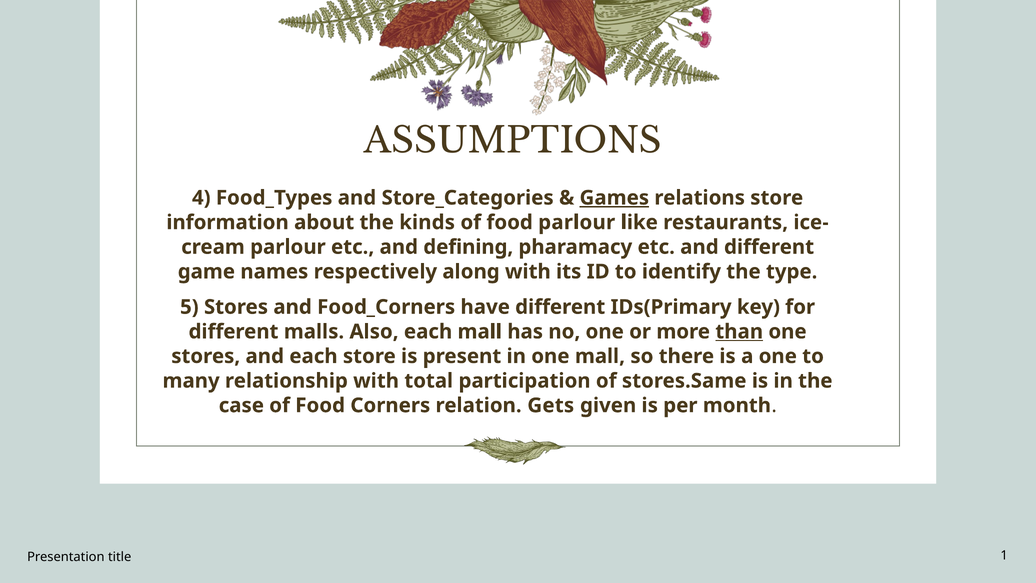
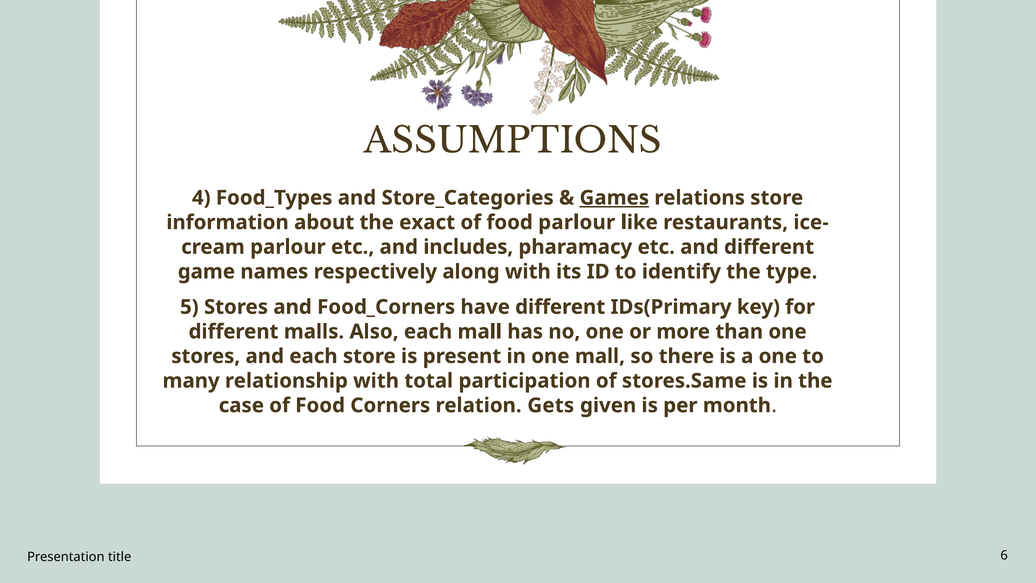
kinds: kinds -> exact (427, 222)
defining: defining -> includes (468, 247)
than underline: present -> none (739, 332)
1: 1 -> 6 (1004, 555)
